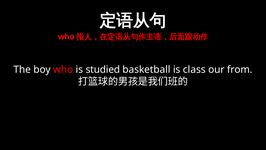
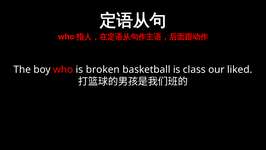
studied: studied -> broken (103, 69)
from: from -> liked (240, 69)
